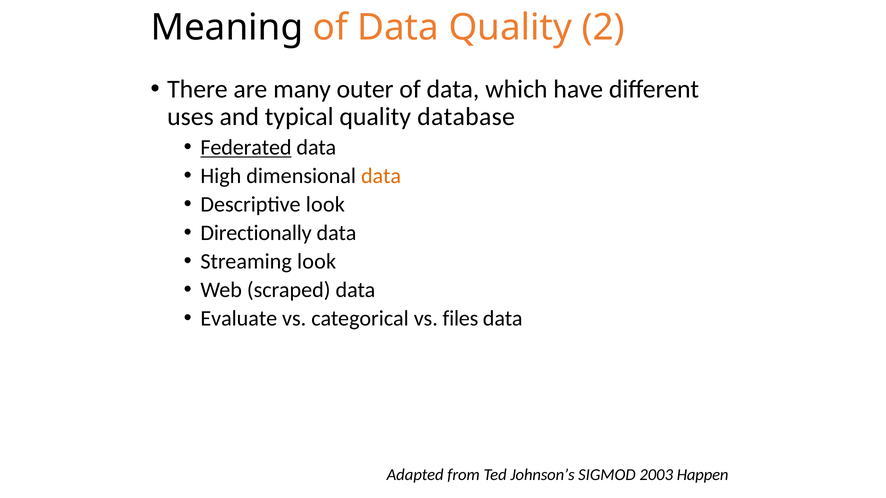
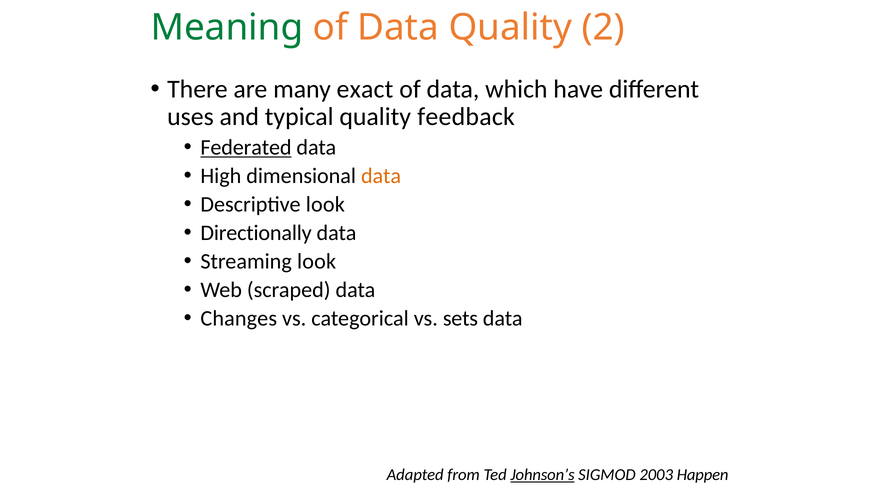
Meaning colour: black -> green (227, 27)
outer: outer -> exact (365, 89)
database: database -> feedback (466, 117)
Evaluate: Evaluate -> Changes (239, 319)
files: files -> sets (460, 319)
Johnson’s underline: none -> present (543, 475)
